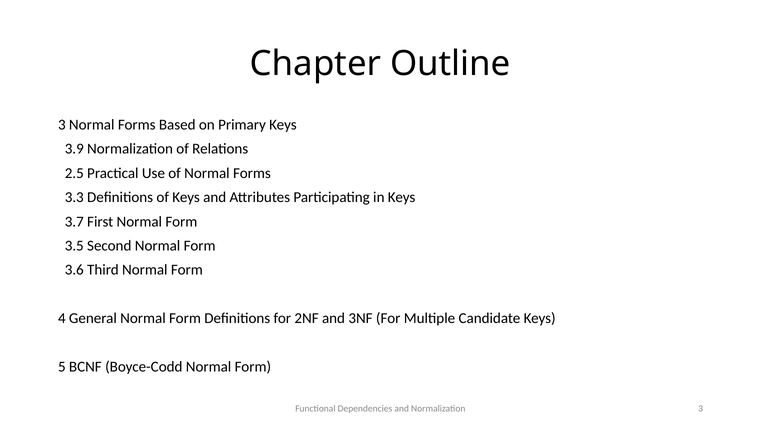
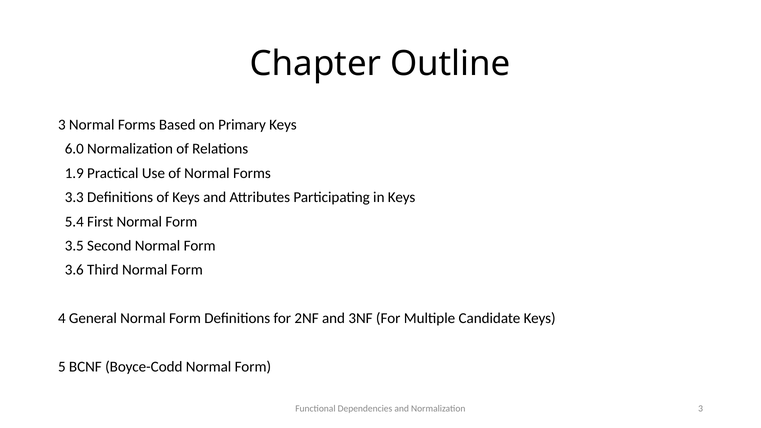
3.9: 3.9 -> 6.0 (74, 149)
2.5: 2.5 -> 1.9 (74, 173)
3.7: 3.7 -> 5.4 (74, 222)
